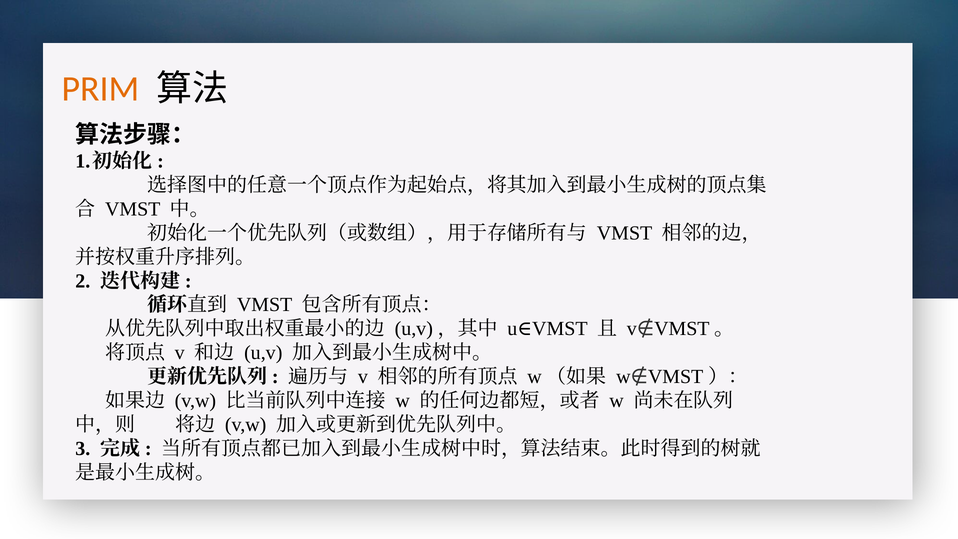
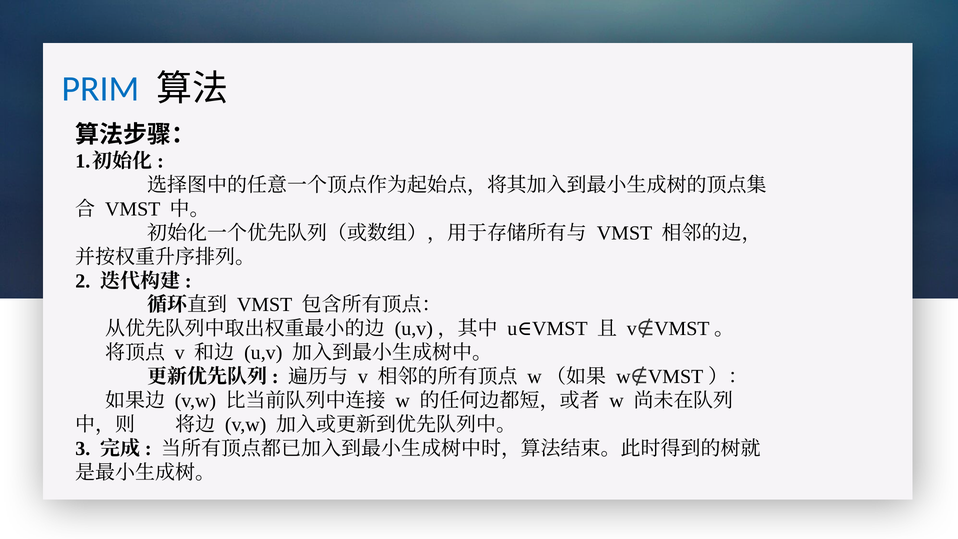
PRIM colour: orange -> blue (101, 89)
